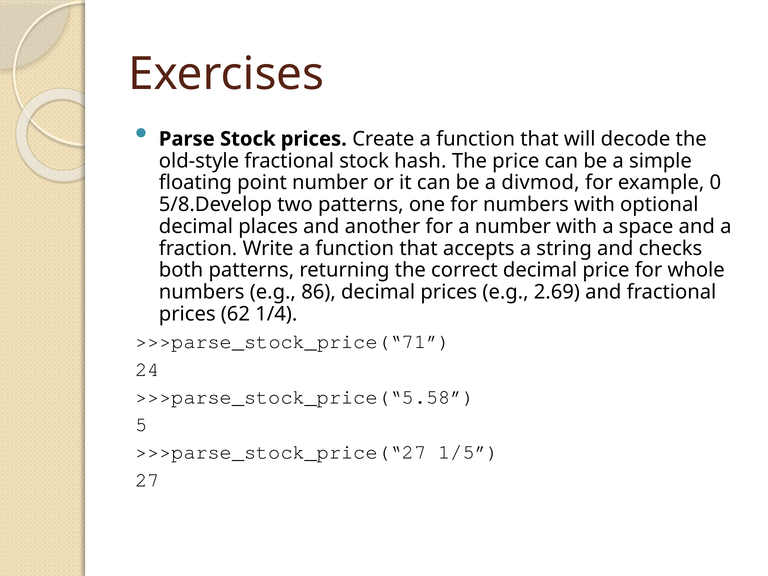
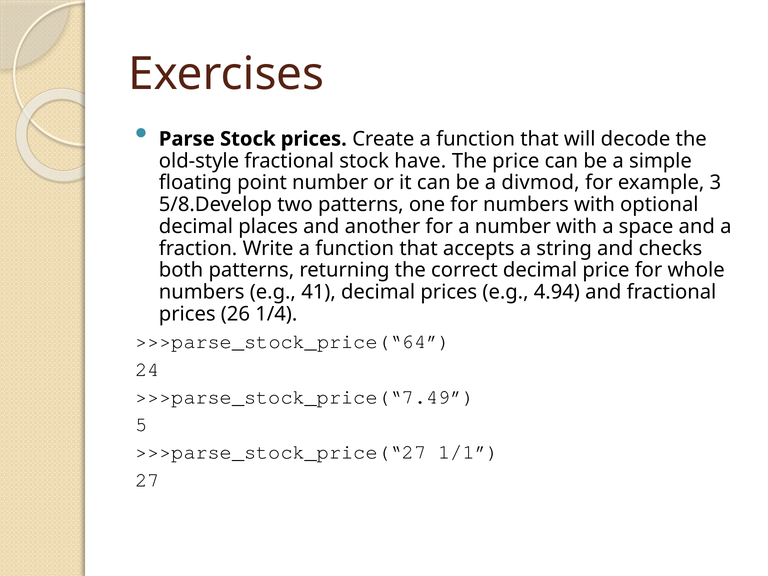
hash: hash -> have (420, 161)
0: 0 -> 3 (715, 183)
86: 86 -> 41 (319, 292)
2.69: 2.69 -> 4.94 (557, 292)
62: 62 -> 26 (235, 314)
>>>parse_stock_price(“71: >>>parse_stock_price(“71 -> >>>parse_stock_price(“64 (293, 342)
>>>parse_stock_price(“5.58: >>>parse_stock_price(“5.58 -> >>>parse_stock_price(“7.49 (305, 397)
1/5: 1/5 -> 1/1 (469, 452)
